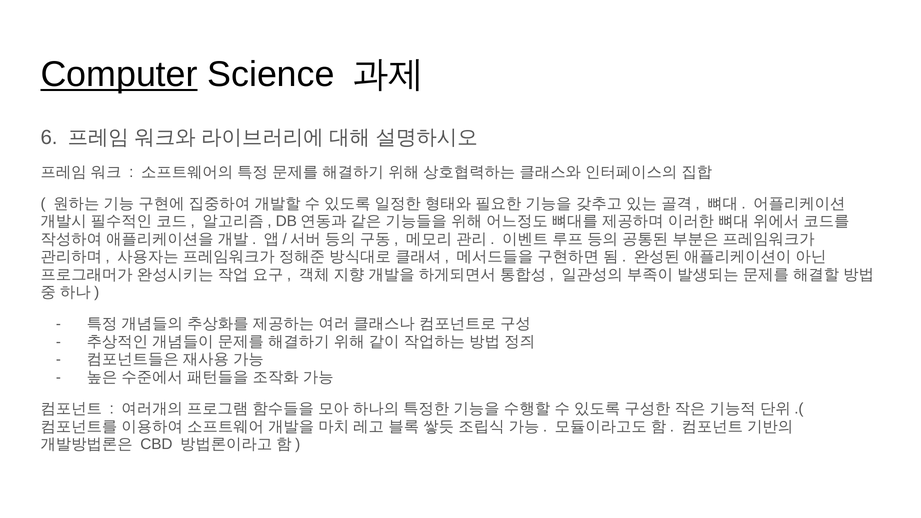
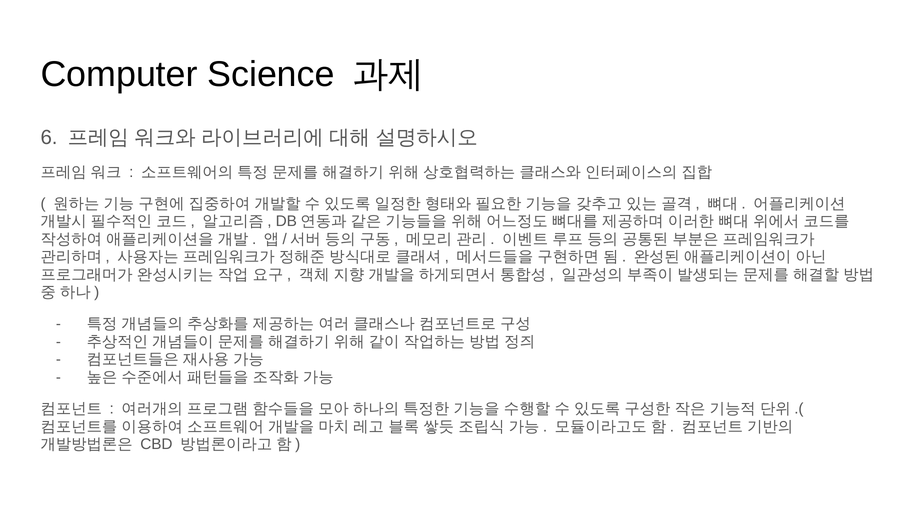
Computer underline: present -> none (119, 75)
